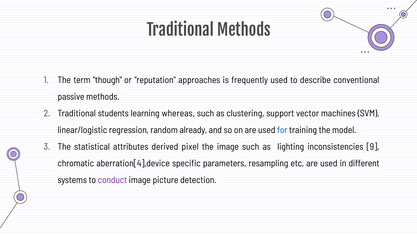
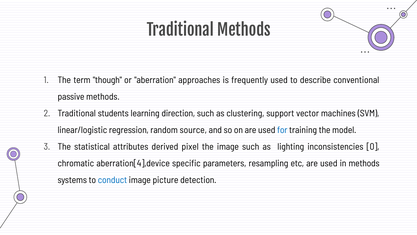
reputation: reputation -> aberration (155, 80)
whereas: whereas -> direction (178, 113)
already: already -> source (193, 130)
9: 9 -> 0 (373, 147)
in different: different -> methods (364, 163)
conduct colour: purple -> blue (112, 180)
